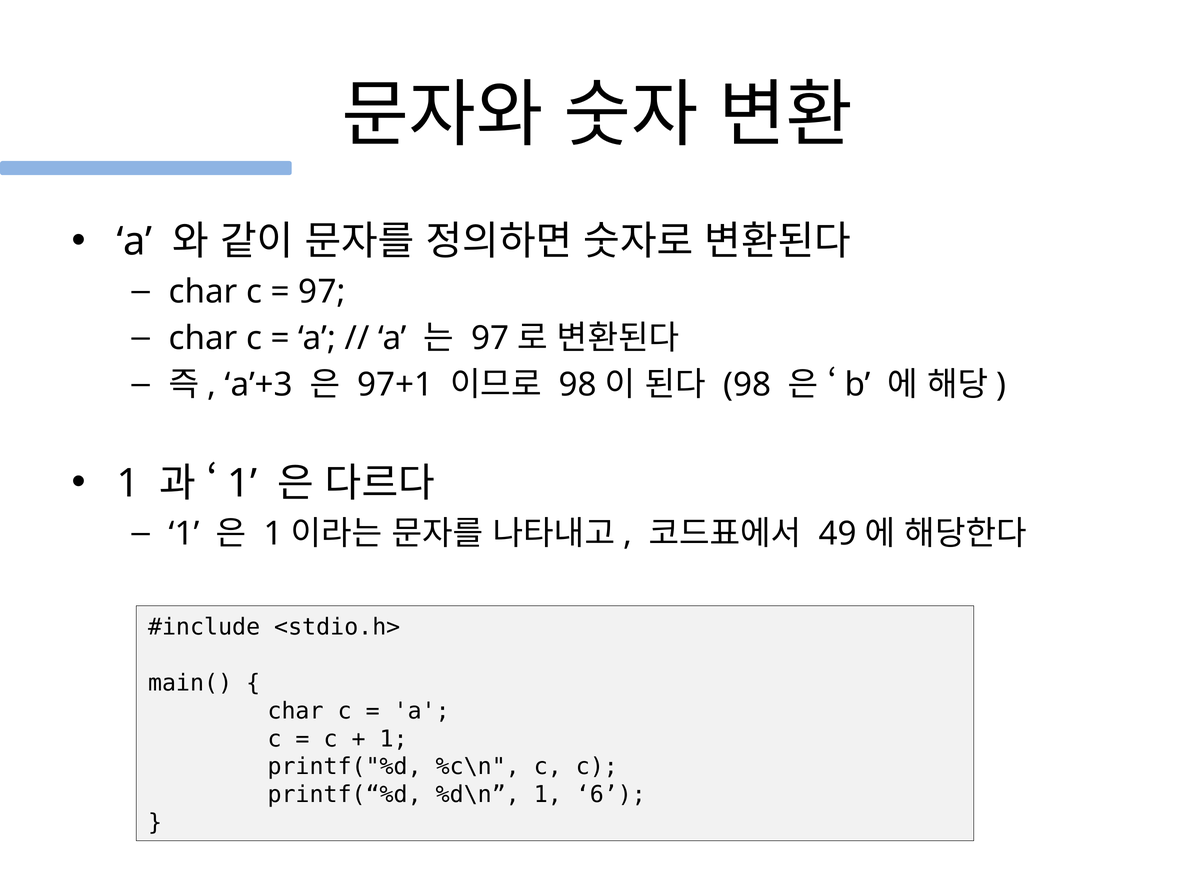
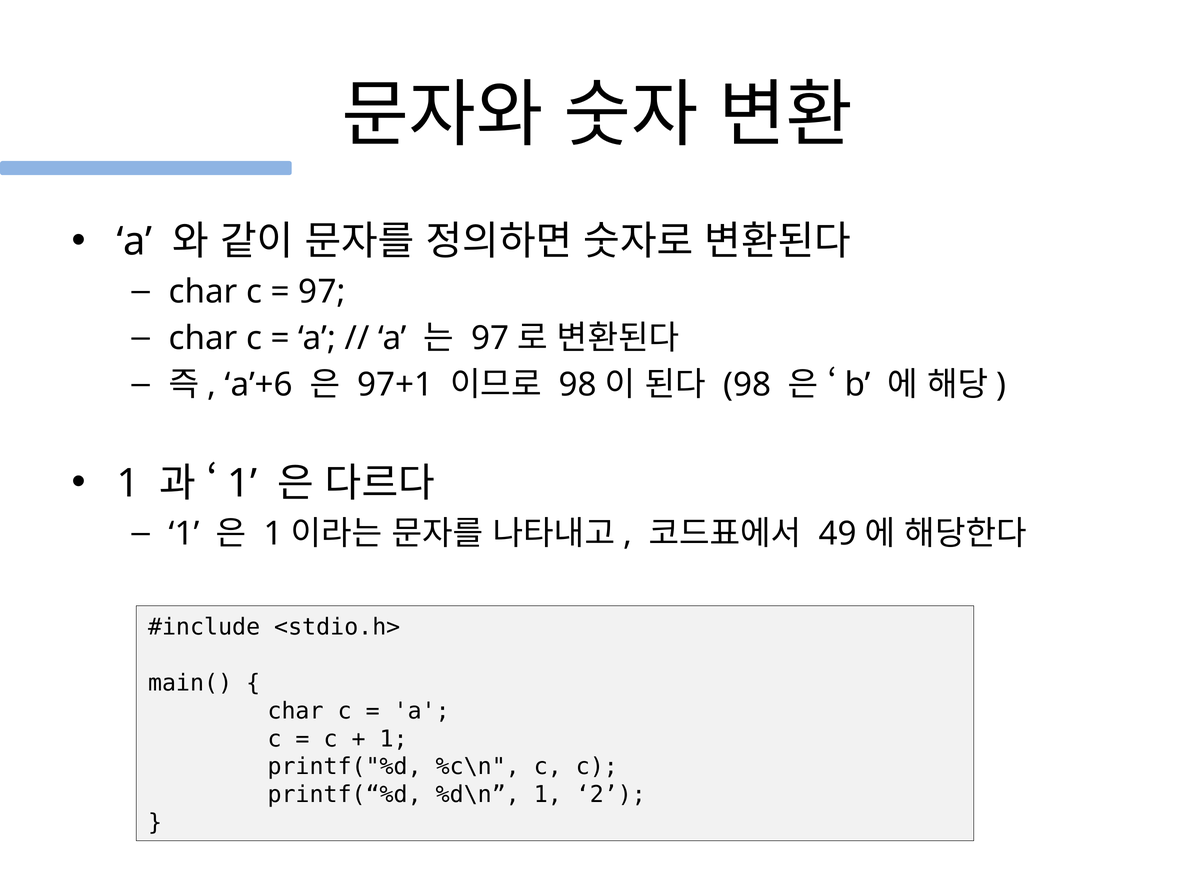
a’+3: a’+3 -> a’+6 (259, 385)
6: 6 -> 2 (611, 795)
